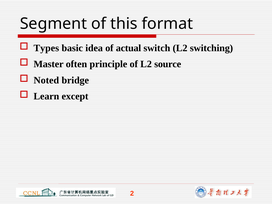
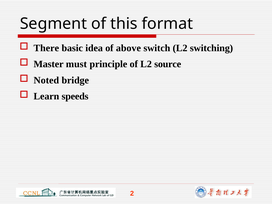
Types: Types -> There (46, 48)
actual: actual -> above (128, 48)
often: often -> must (76, 64)
except: except -> speeds (75, 96)
